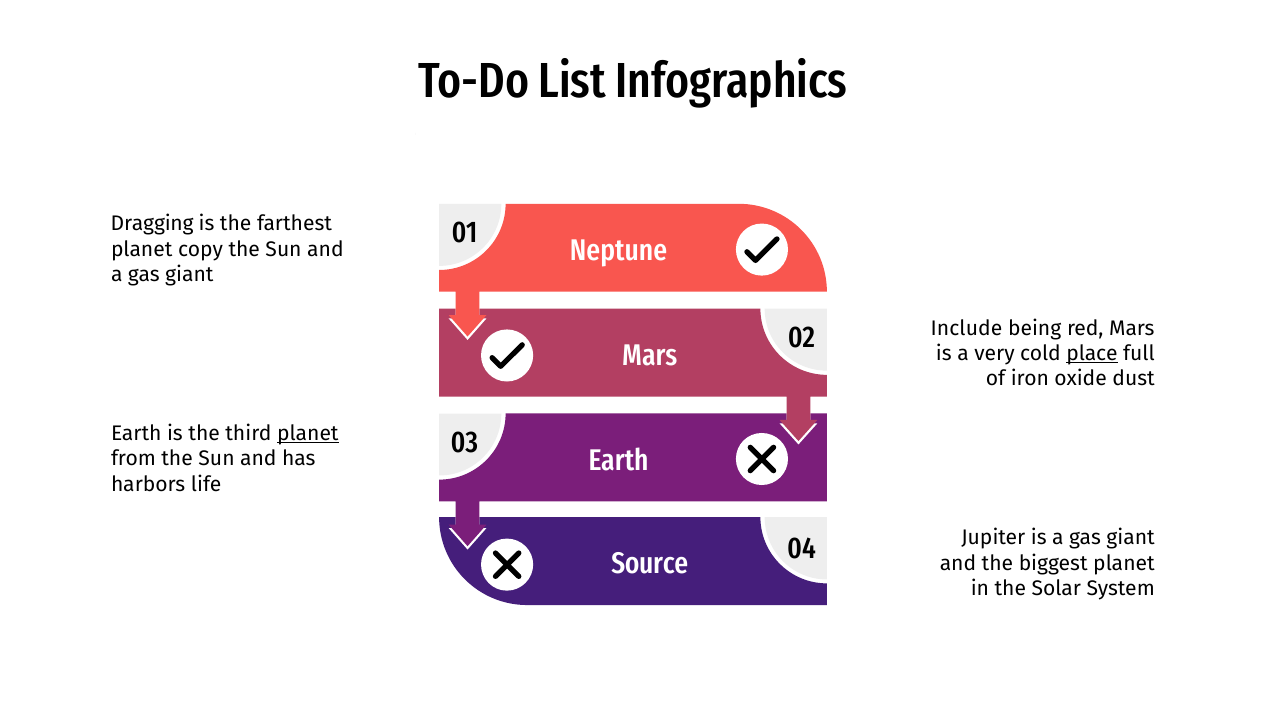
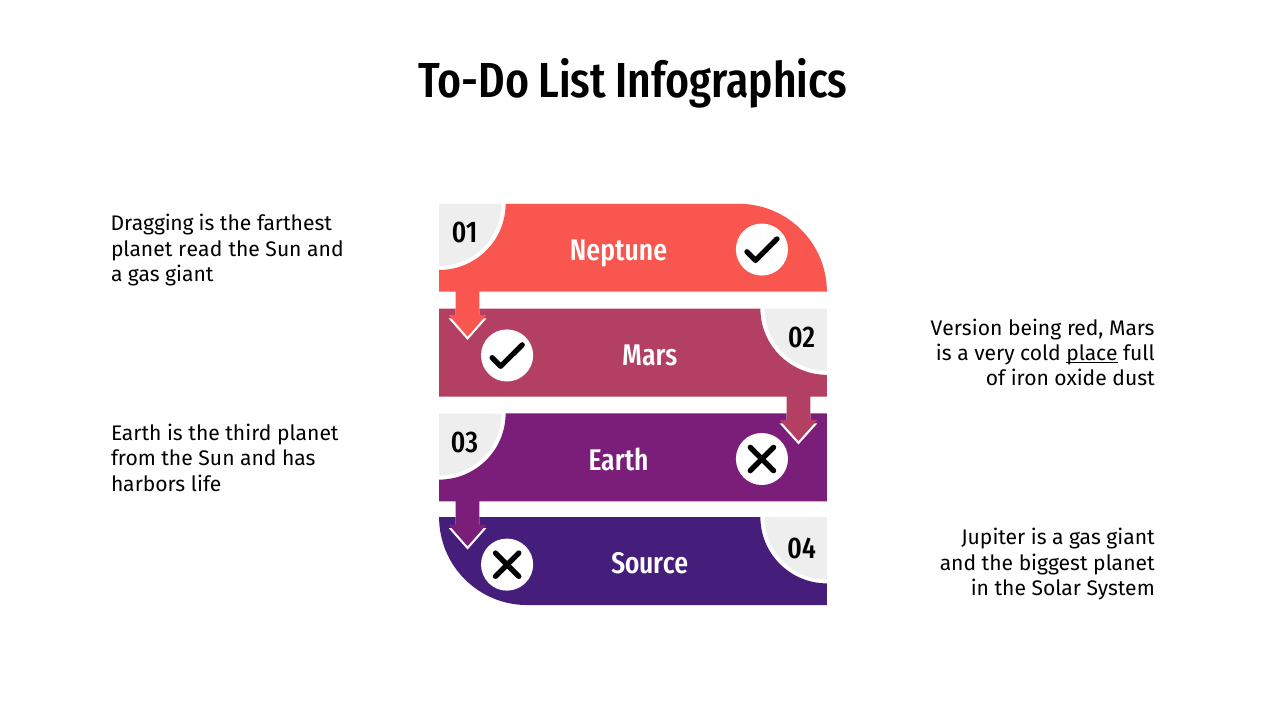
copy: copy -> read (200, 249)
Include: Include -> Version (966, 328)
planet underline: present -> none (308, 434)
